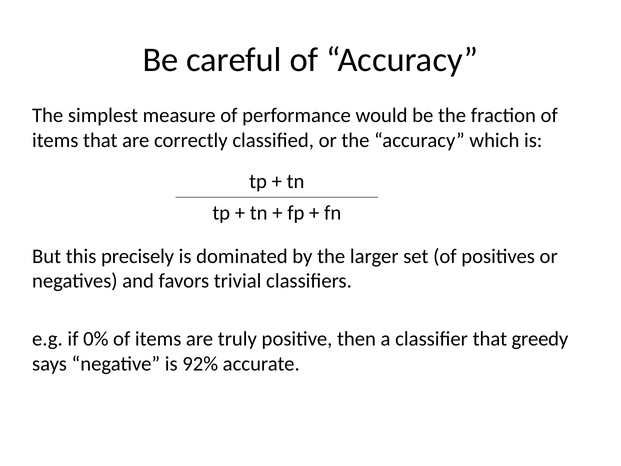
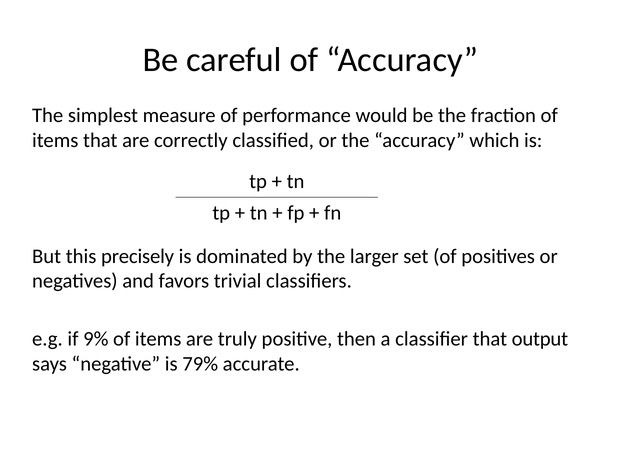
0%: 0% -> 9% (96, 339)
greedy: greedy -> output (540, 339)
92%: 92% -> 79% (200, 364)
